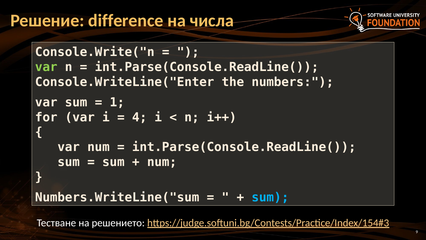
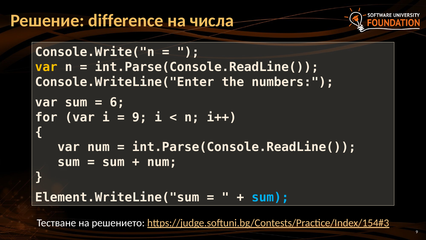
var colour: light green -> yellow (46, 67)
1: 1 -> 6 (117, 102)
4: 4 -> 9 (140, 117)
Numbers.WriteLine("sum: Numbers.WriteLine("sum -> Element.WriteLine("sum (117, 197)
